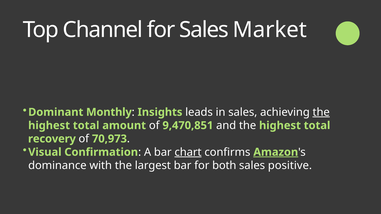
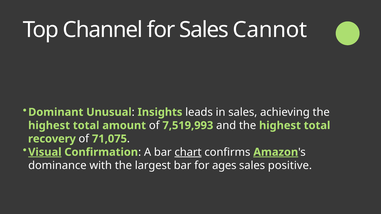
Market: Market -> Cannot (270, 30)
Monthly: Monthly -> Unusual (109, 112)
the underline: present -> none (321, 112)
9,470,851: 9,470,851 -> 7,519,993 (188, 126)
70,973: 70,973 -> 71,075 (109, 139)
Visual underline: none -> present (45, 152)
both: both -> ages (224, 166)
